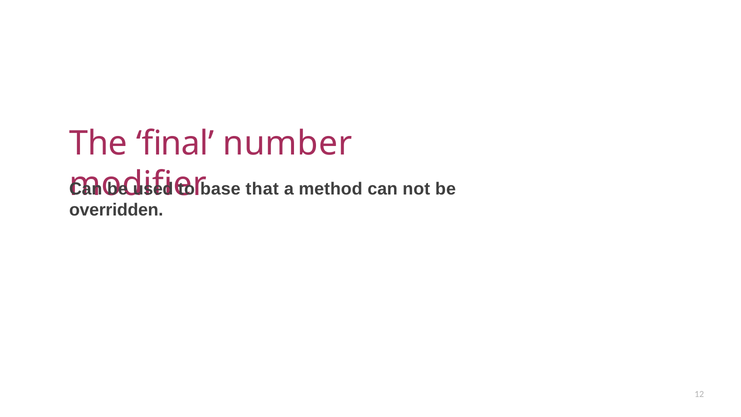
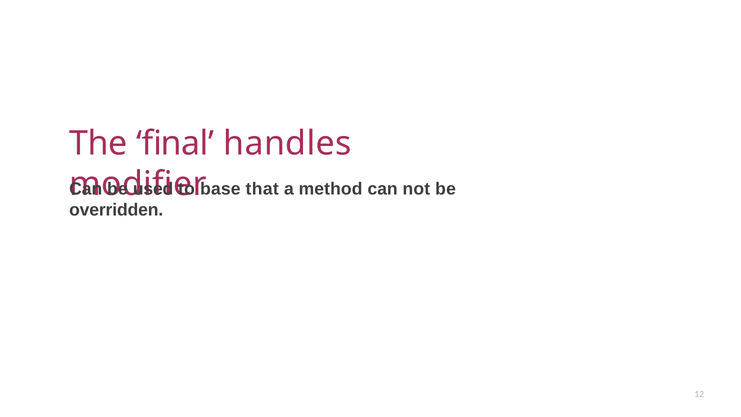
number: number -> handles (287, 143)
